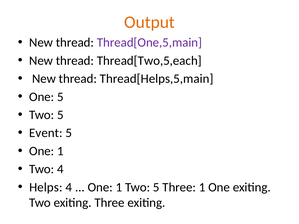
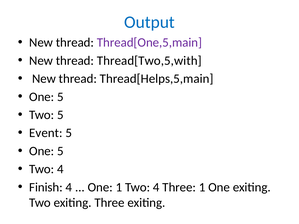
Output colour: orange -> blue (149, 22)
Thread[Two,5,each: Thread[Two,5,each -> Thread[Two,5,with (149, 61)
1: 1 -> 5 (60, 151)
Helps: Helps -> Finish (46, 187)
1 Two 5: 5 -> 4 (156, 187)
